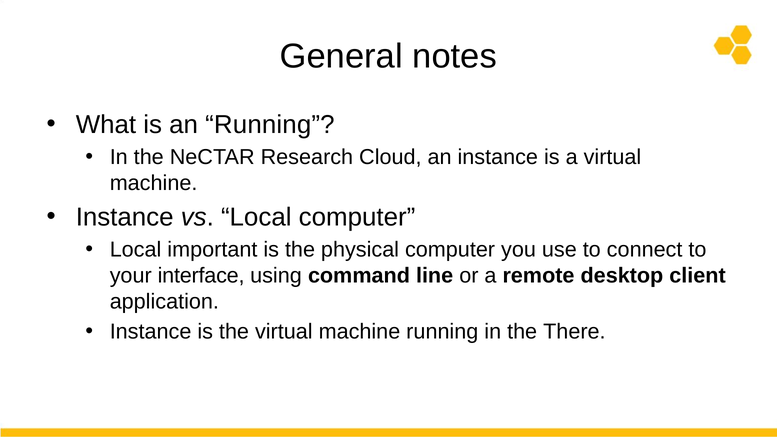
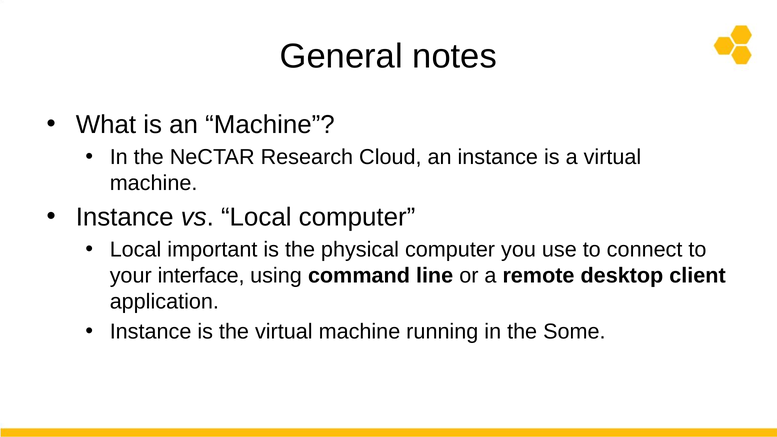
an Running: Running -> Machine (270, 125)
There: There -> Some (574, 332)
